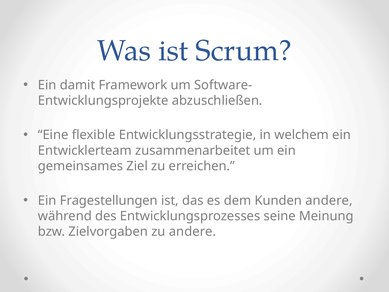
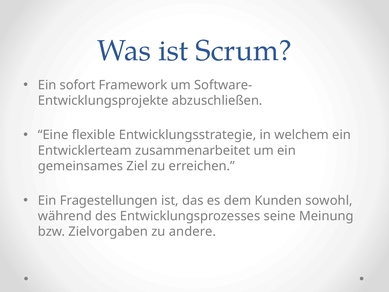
damit: damit -> sofort (78, 85)
Kunden andere: andere -> sowohl (329, 200)
